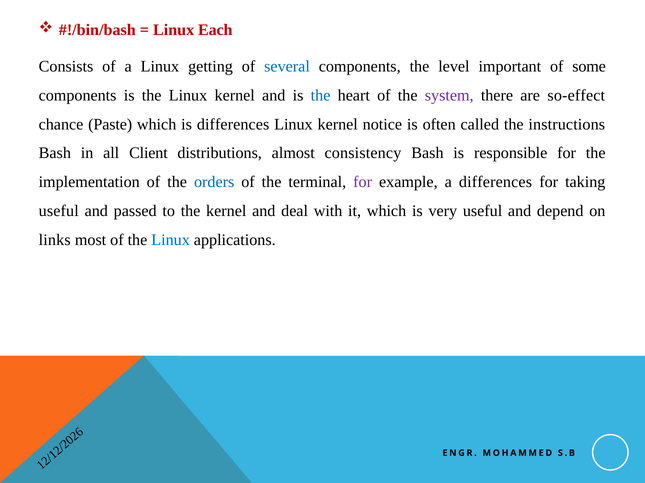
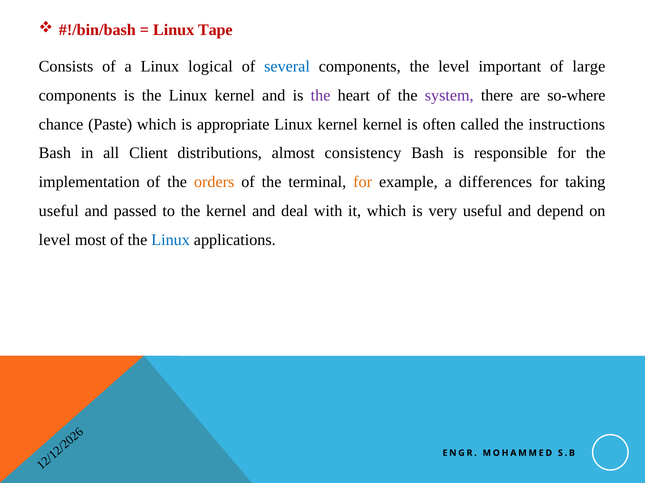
Each: Each -> Tape (215, 30)
getting: getting -> logical (210, 66)
some: some -> large (589, 66)
the colour: blue -> purple (321, 95)
so-effect: so-effect -> so-where (576, 95)
is differences: differences -> appropriate (233, 124)
kernel notice: notice -> kernel (382, 124)
orders colour: blue -> orange (214, 182)
for colour: purple -> orange (363, 182)
links: links -> level (55, 240)
